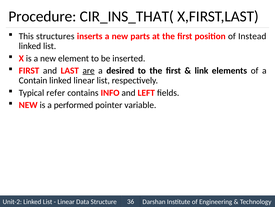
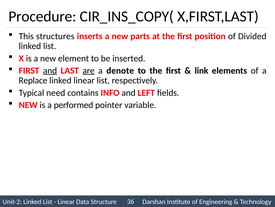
CIR_INS_THAT(: CIR_INS_THAT( -> CIR_INS_COPY( (127, 16)
Instead: Instead -> Divided (252, 36)
and underline: none -> present (50, 70)
desired: desired -> denote (120, 70)
Contain: Contain -> Replace (33, 80)
refer: refer -> need (56, 92)
